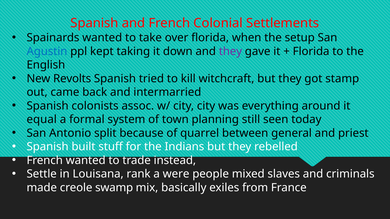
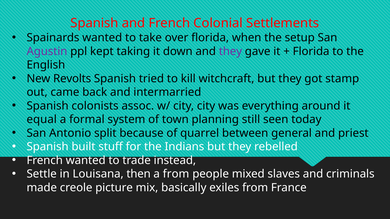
Agustin colour: blue -> purple (47, 51)
rank: rank -> then (139, 174)
a were: were -> from (176, 174)
swamp: swamp -> picture (114, 188)
